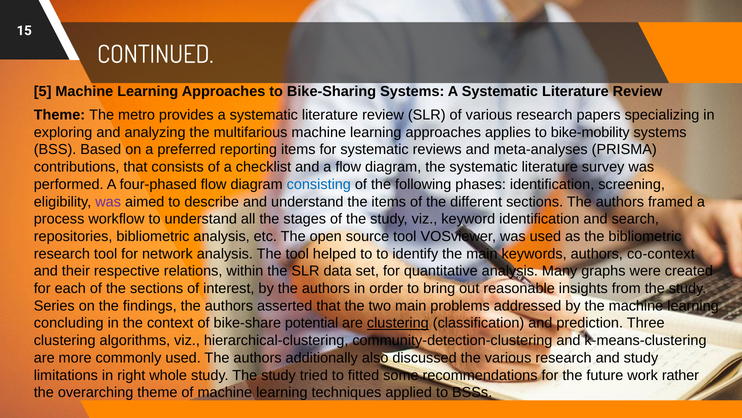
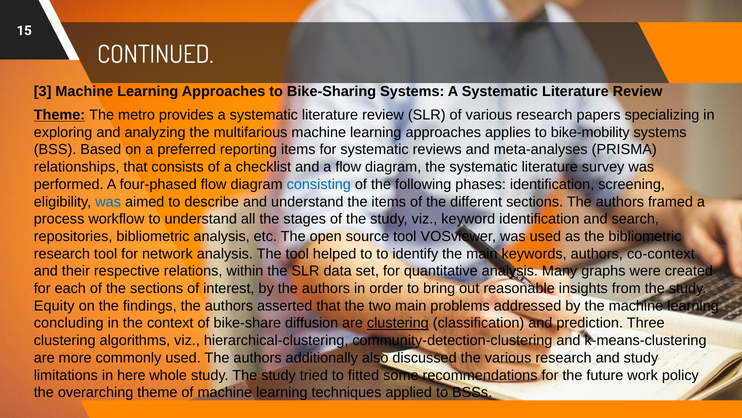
5: 5 -> 3 (43, 91)
Theme underline: none -> present (59, 115)
contributions: contributions -> relationships (77, 167)
was colour: purple -> blue (108, 201)
Series: Series -> Equity (54, 305)
potential: potential -> diffusion (312, 323)
right: right -> here (131, 375)
rather: rather -> policy (680, 375)
